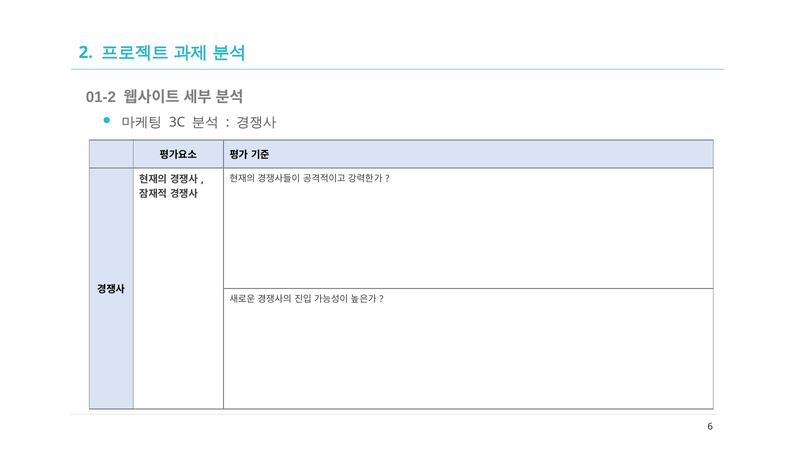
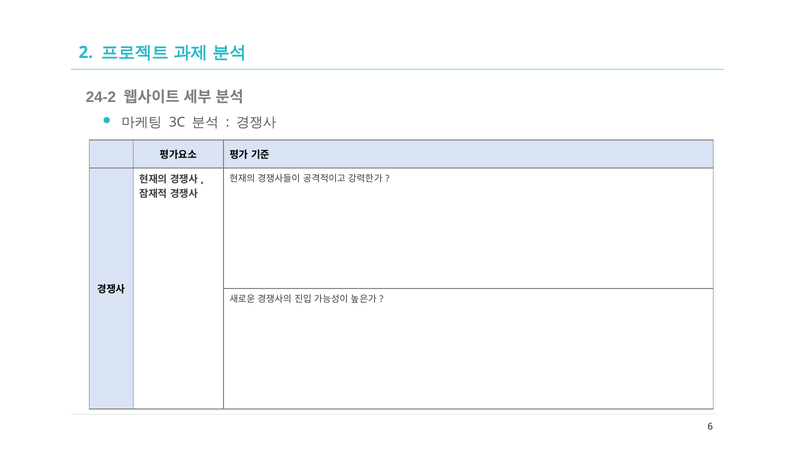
01-2: 01-2 -> 24-2 (101, 97)
